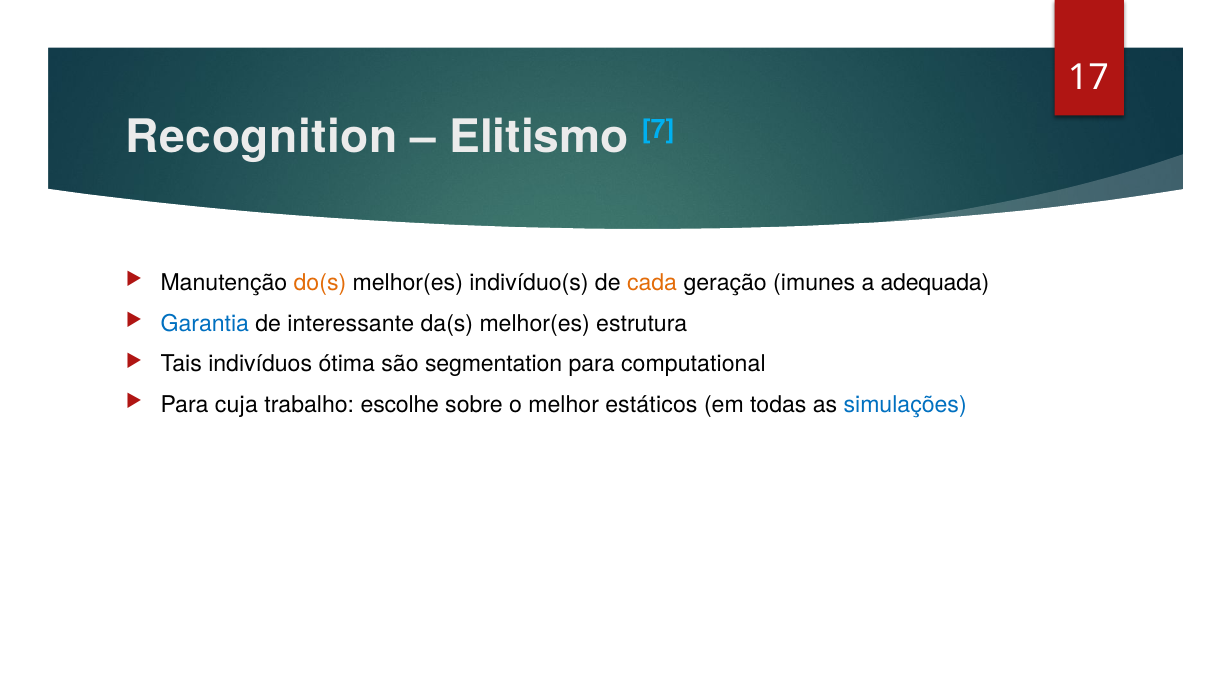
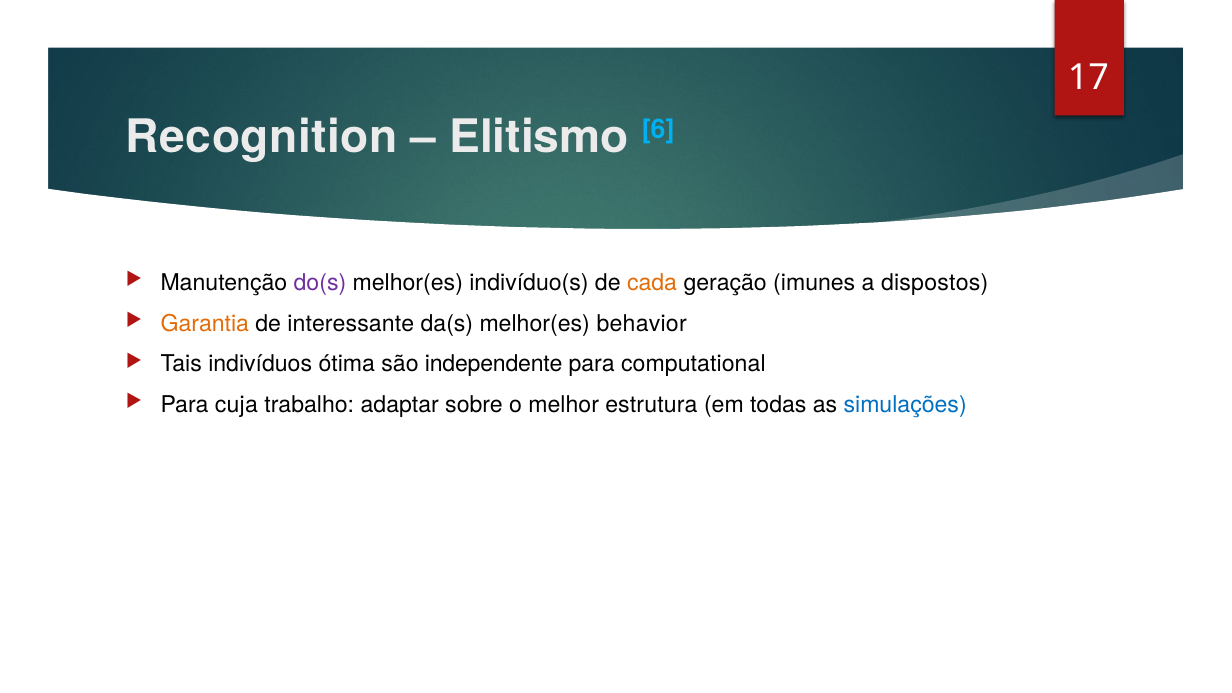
7: 7 -> 6 (658, 130)
do(s colour: orange -> purple (320, 283)
adequada: adequada -> dispostos (935, 283)
Garantia colour: blue -> orange (205, 324)
estrutura: estrutura -> behavior (642, 324)
segmentation: segmentation -> independente (494, 364)
escolhe: escolhe -> adaptar (400, 405)
estáticos: estáticos -> estrutura (651, 405)
